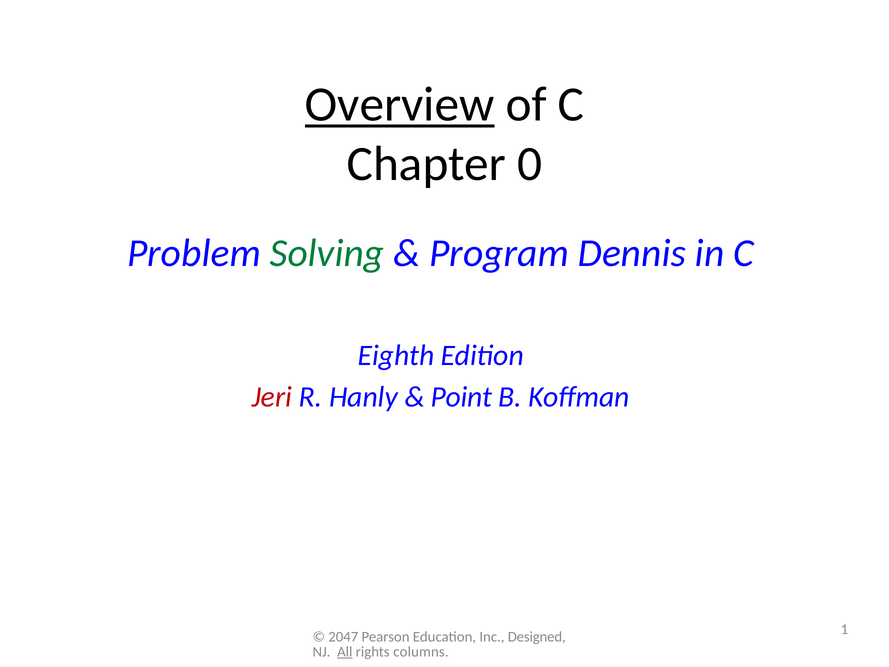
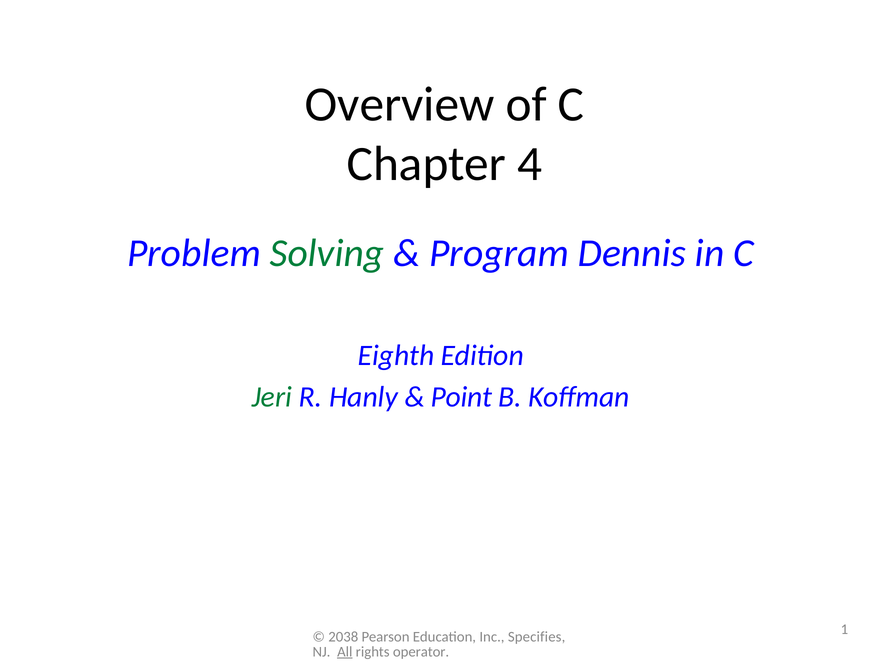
Overview underline: present -> none (400, 105)
0: 0 -> 4 (530, 164)
Jeri colour: red -> green (272, 397)
2047: 2047 -> 2038 (343, 637)
Designed: Designed -> Specifies (537, 637)
columns: columns -> operator (421, 651)
